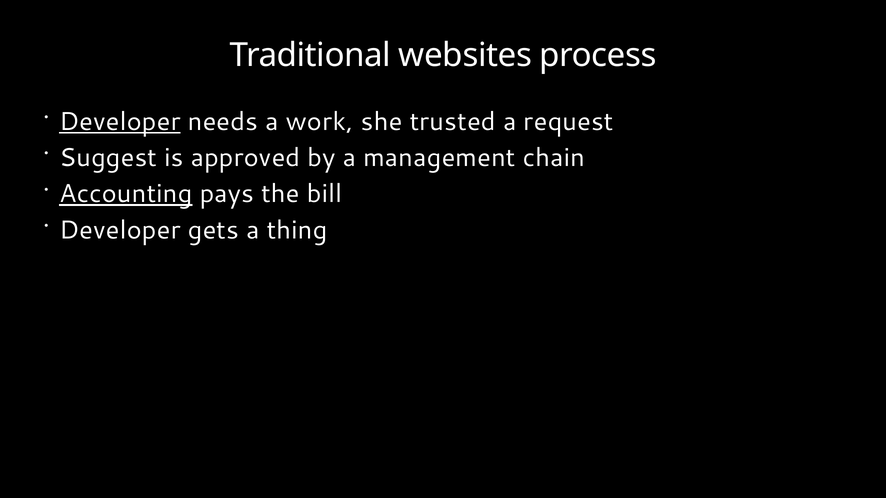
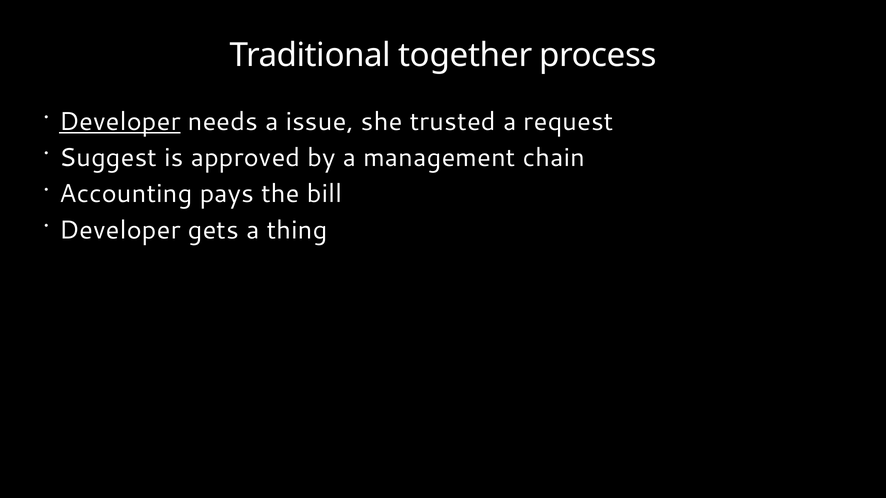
websites: websites -> together (465, 55)
work: work -> issue (320, 122)
Accounting underline: present -> none (126, 194)
